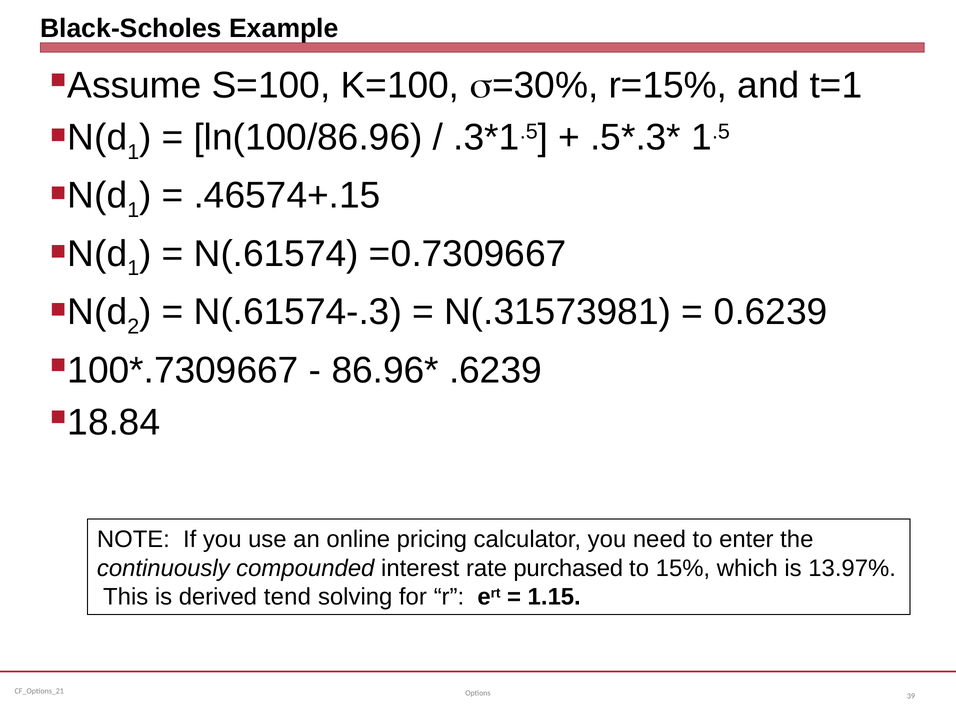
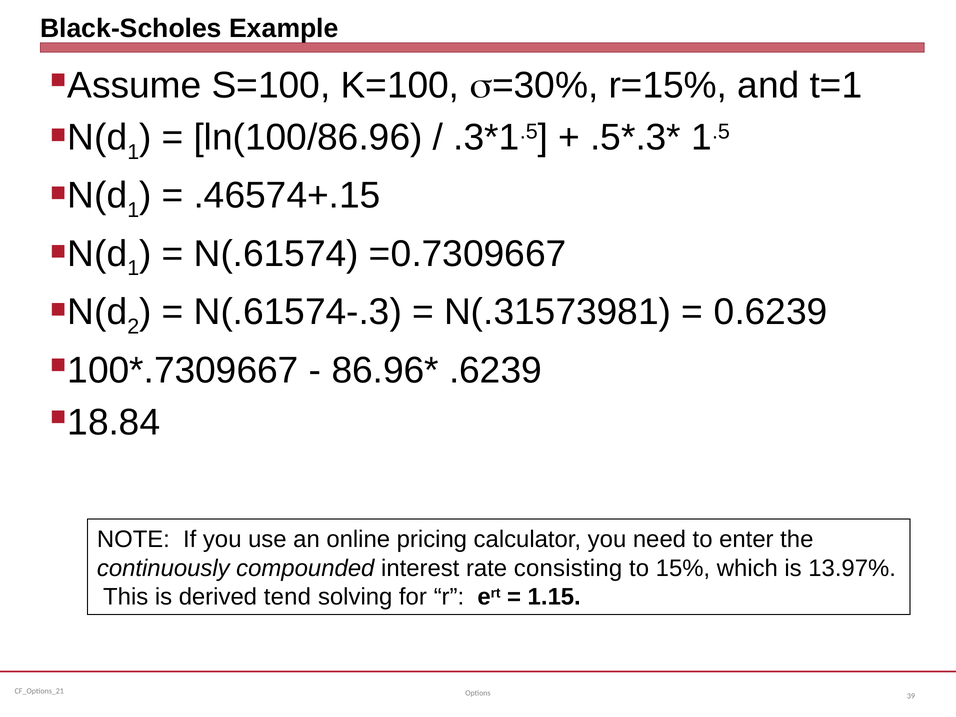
purchased: purchased -> consisting (568, 568)
